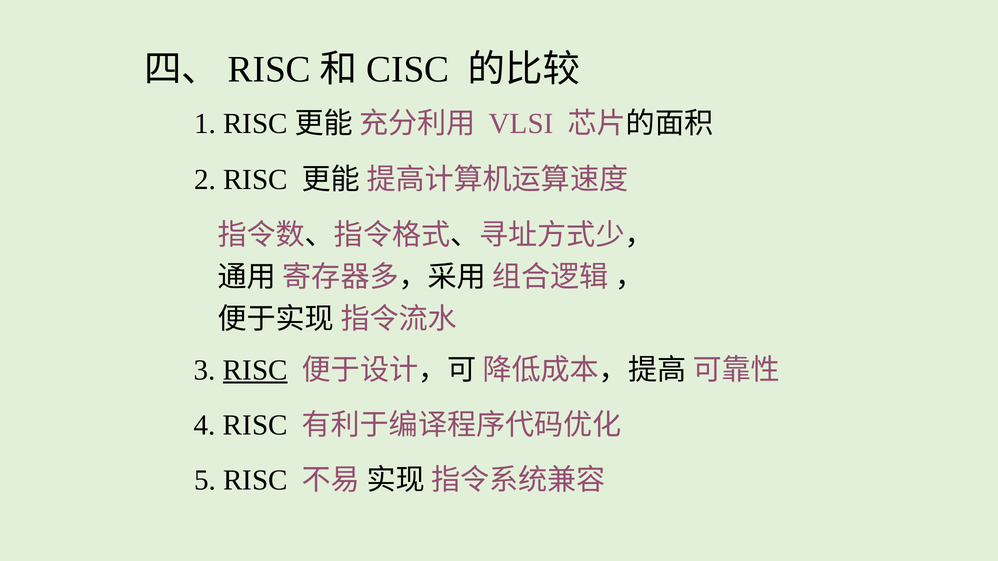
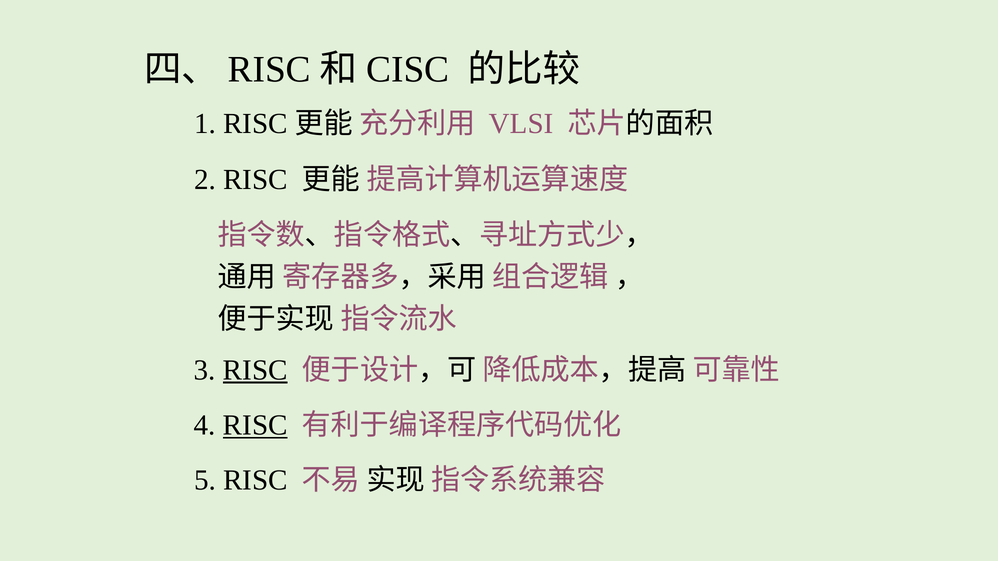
RISC underline: none -> present (255, 425)
